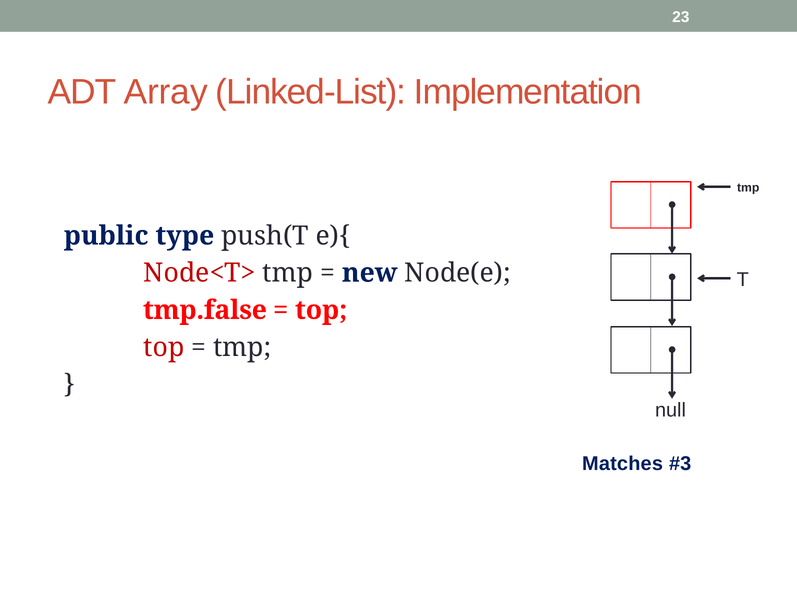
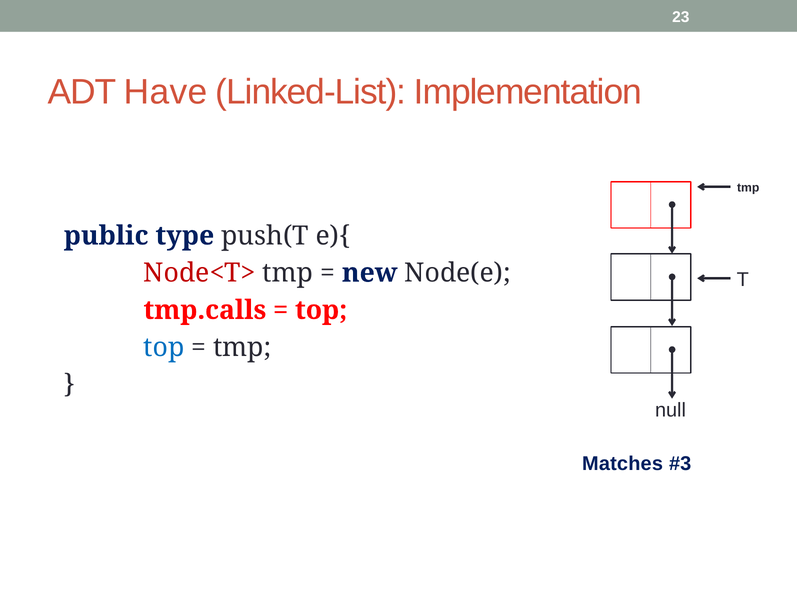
Array: Array -> Have (165, 92)
tmp.false: tmp.false -> tmp.calls (205, 310)
top colour: red -> blue (164, 347)
